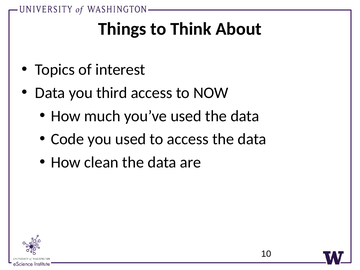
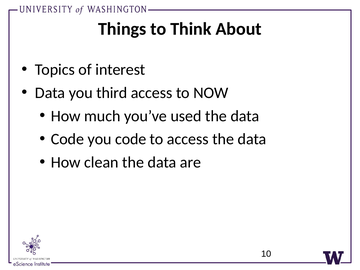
you used: used -> code (131, 139)
